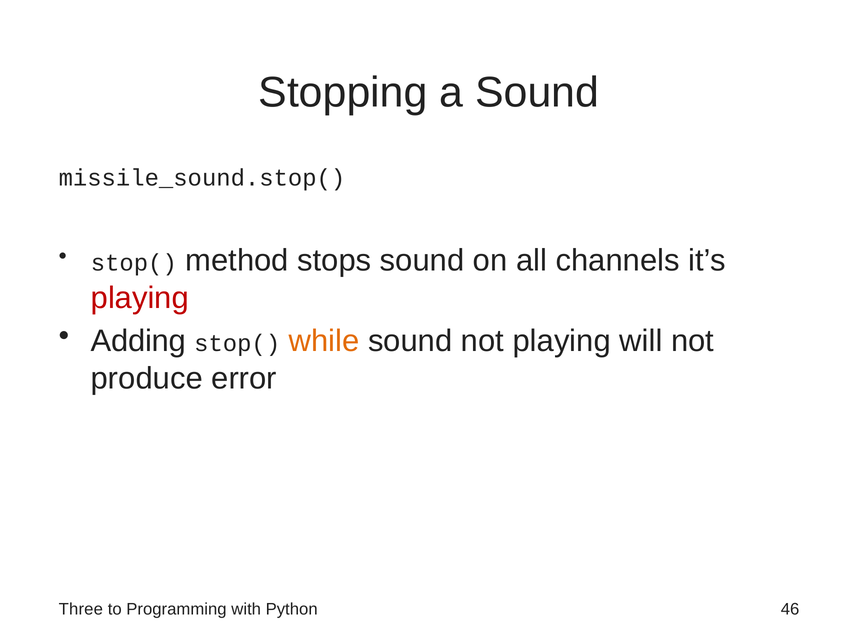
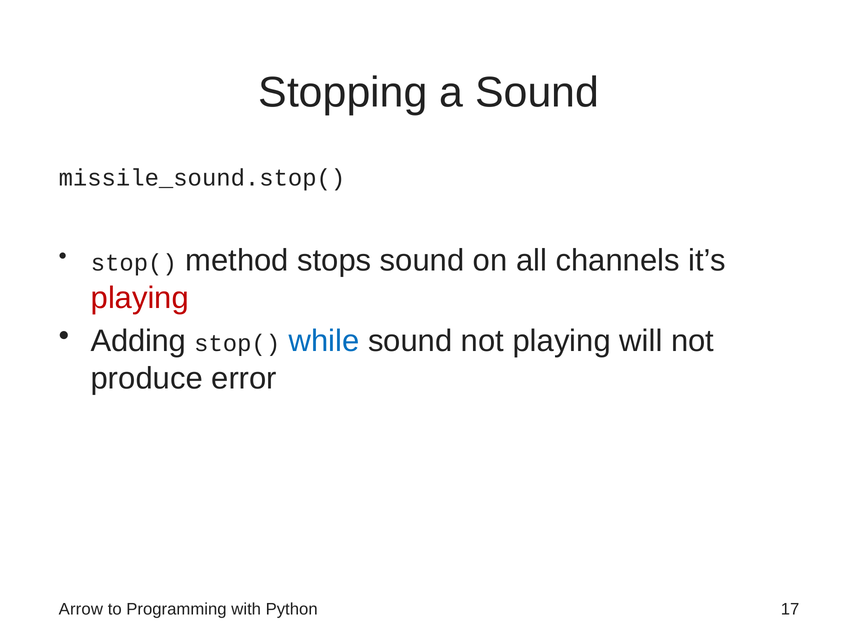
while colour: orange -> blue (324, 341)
Three: Three -> Arrow (81, 609)
46: 46 -> 17 (790, 609)
